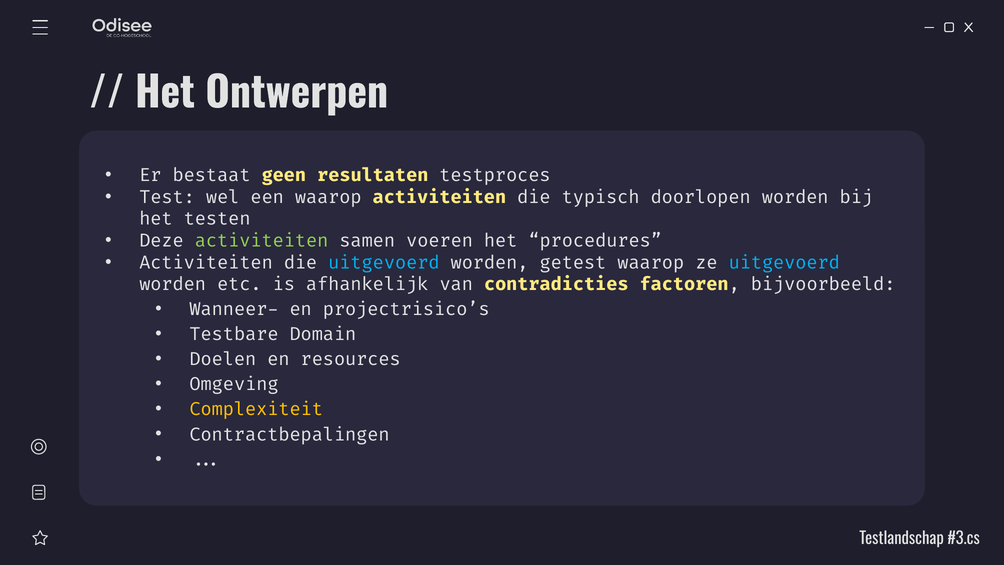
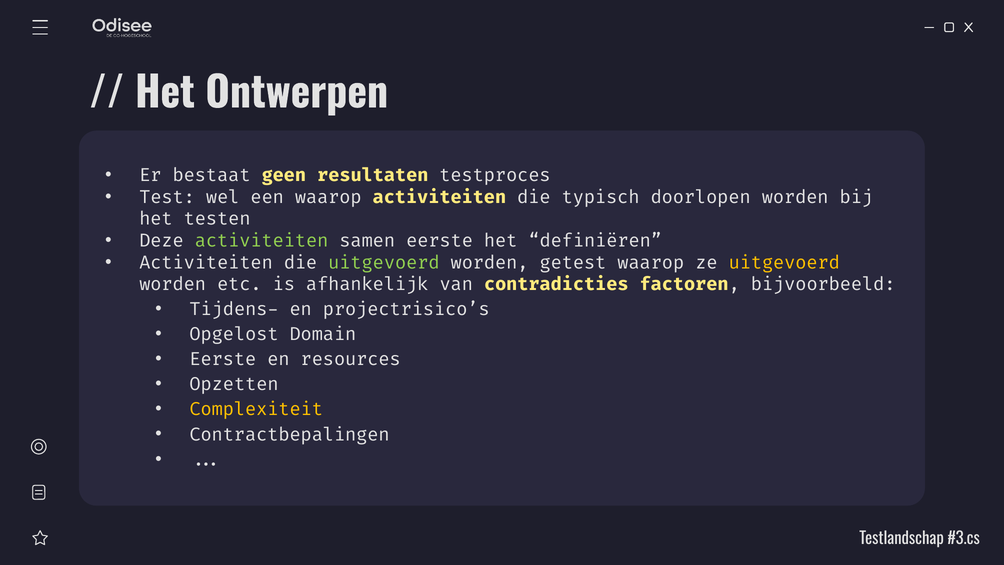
samen voeren: voeren -> eerste (440, 241)
procedures: procedures -> definiëren (595, 241)
uitgevoerd colour: light blue -> light green (384, 262)
uitgevoerd colour: light blue -> yellow (784, 262)
Wanneer-: Wanneer- -> Tijdens- (234, 309)
Testbare: Testbare -> Opgelost (234, 334)
Doelen: Doelen -> Eerste (223, 359)
Omgeving: Omgeving -> Opzetten (234, 384)
